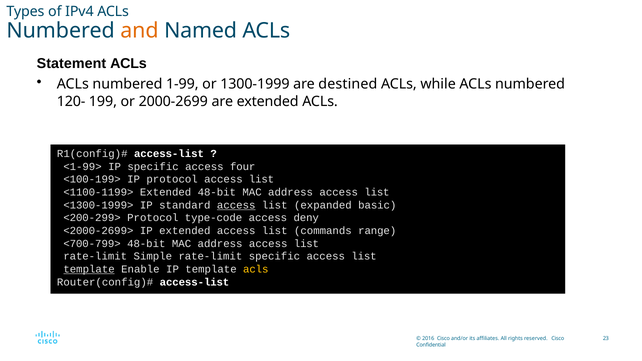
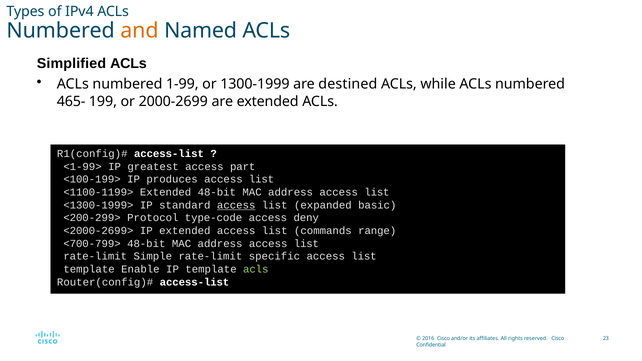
Statement: Statement -> Simplified (71, 64)
120-: 120- -> 465- (71, 101)
IP specific: specific -> greatest (153, 167)
four: four -> part (243, 167)
IP protocol: protocol -> produces (172, 179)
template underline: present -> none (89, 269)
acls colour: yellow -> light green (256, 269)
